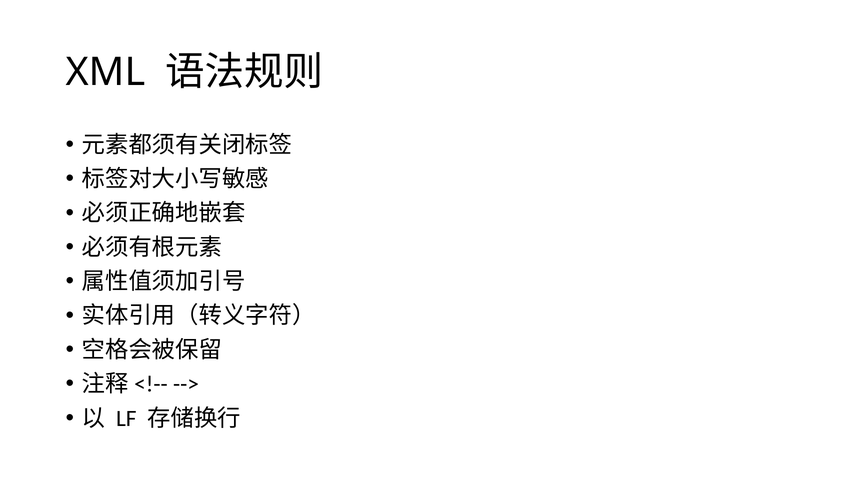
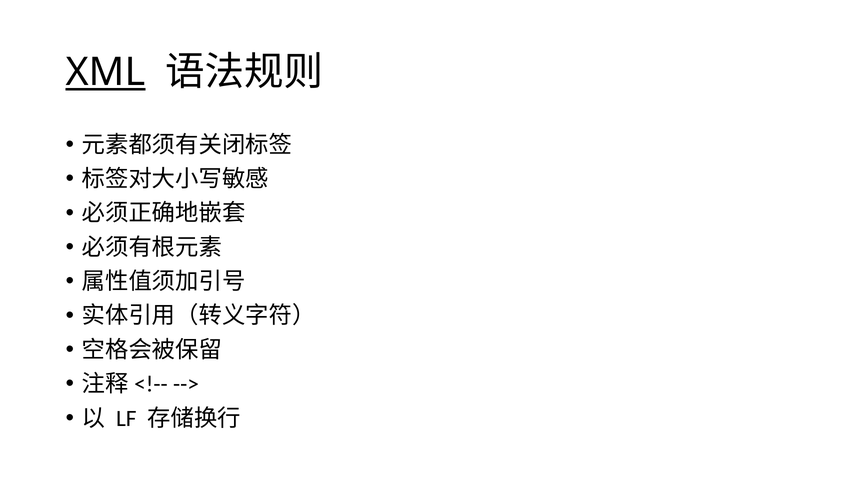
XML underline: none -> present (106, 72)
